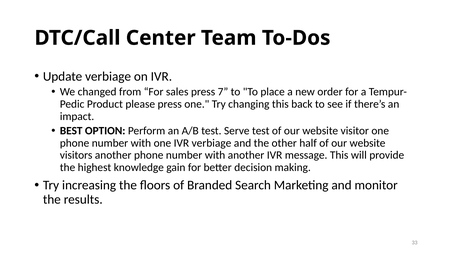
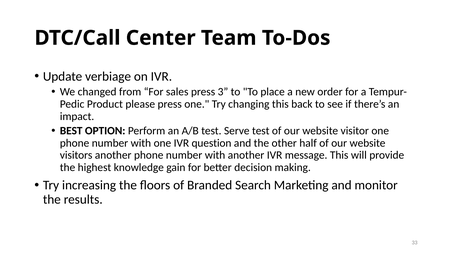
7: 7 -> 3 (223, 92)
IVR verbiage: verbiage -> question (212, 143)
